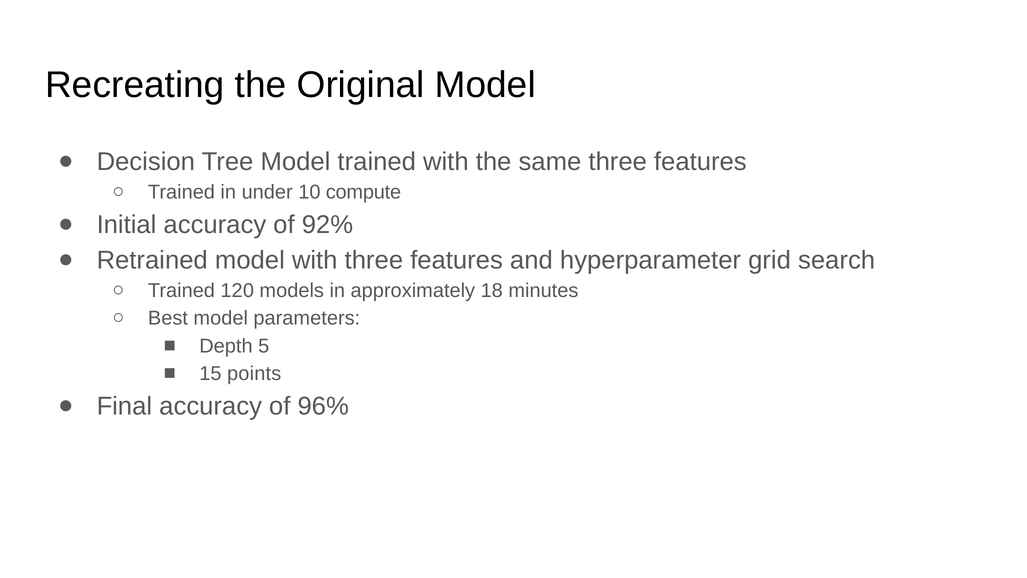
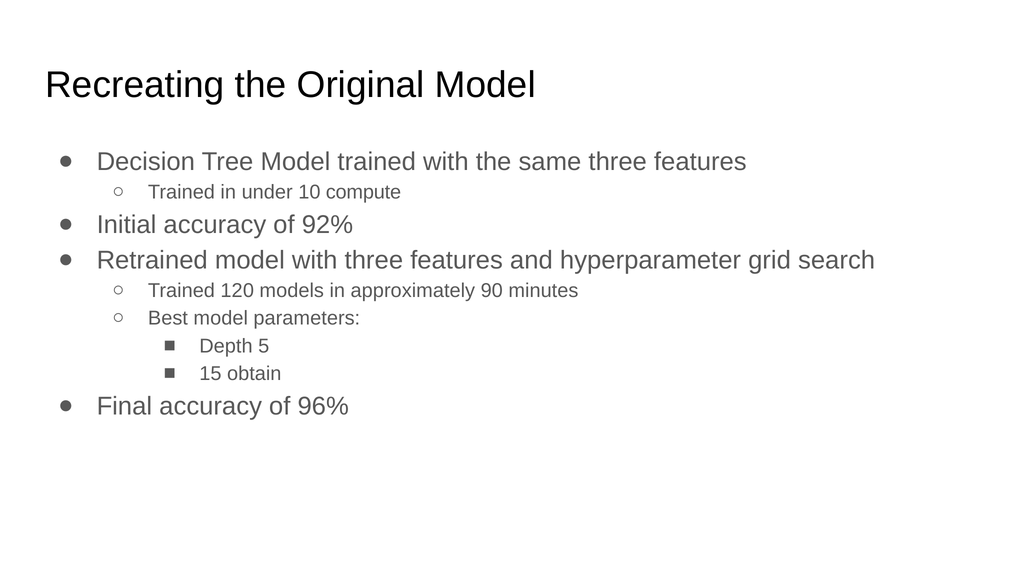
18: 18 -> 90 (492, 291)
points: points -> obtain (254, 373)
